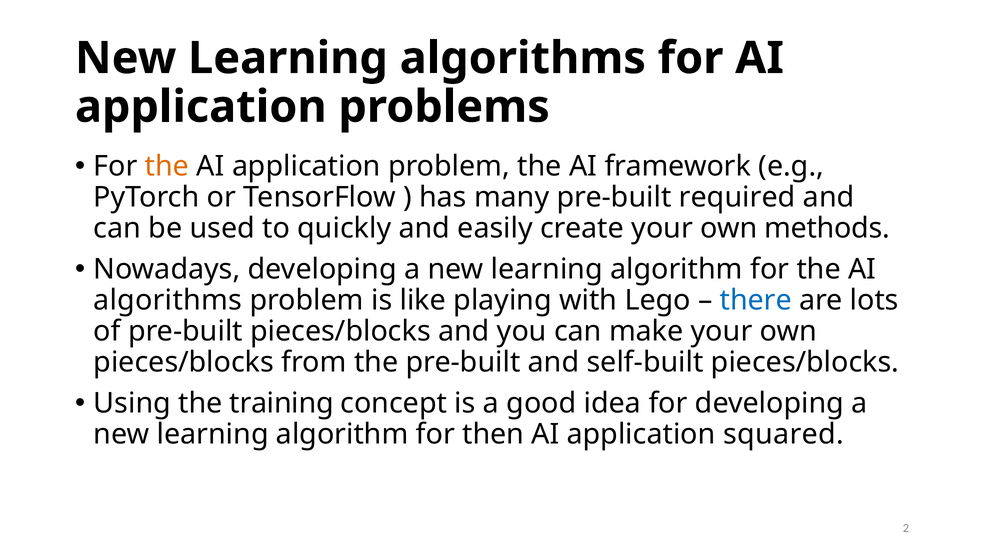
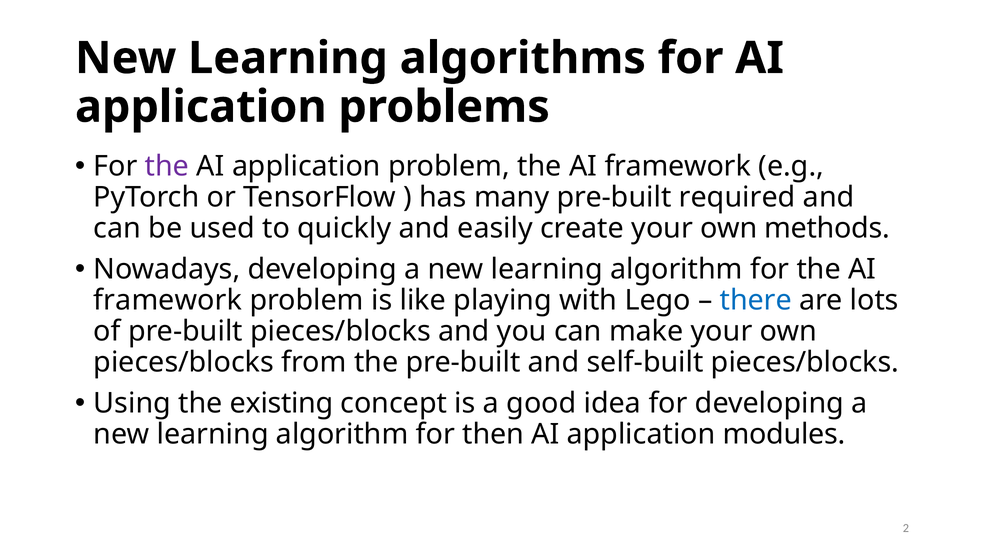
the colour: orange -> purple (167, 166)
algorithms: algorithms -> framework (168, 301)
training: training -> existing (282, 404)
squared: squared -> modules (784, 435)
